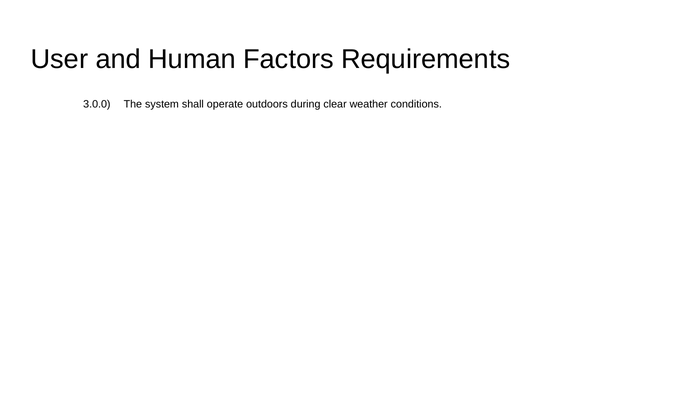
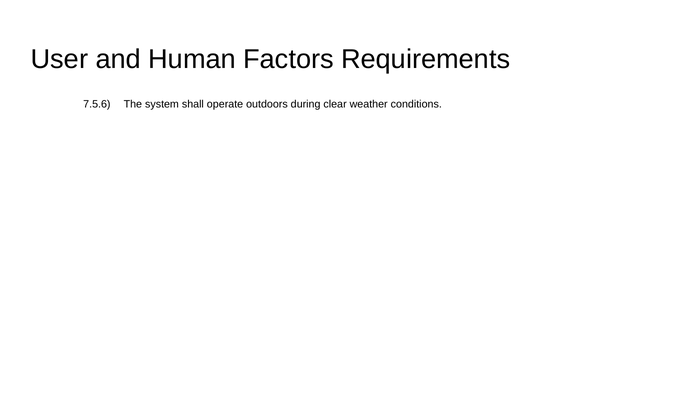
3.0.0: 3.0.0 -> 7.5.6 (97, 104)
